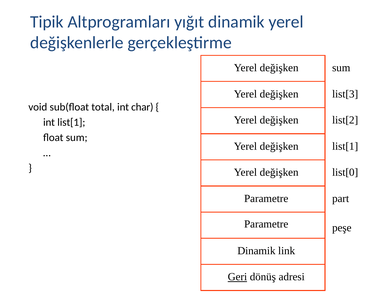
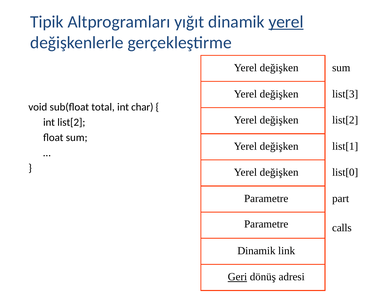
yerel underline: none -> present (286, 22)
int list[1: list[1 -> list[2 (71, 122)
peşe: peşe -> calls (342, 228)
